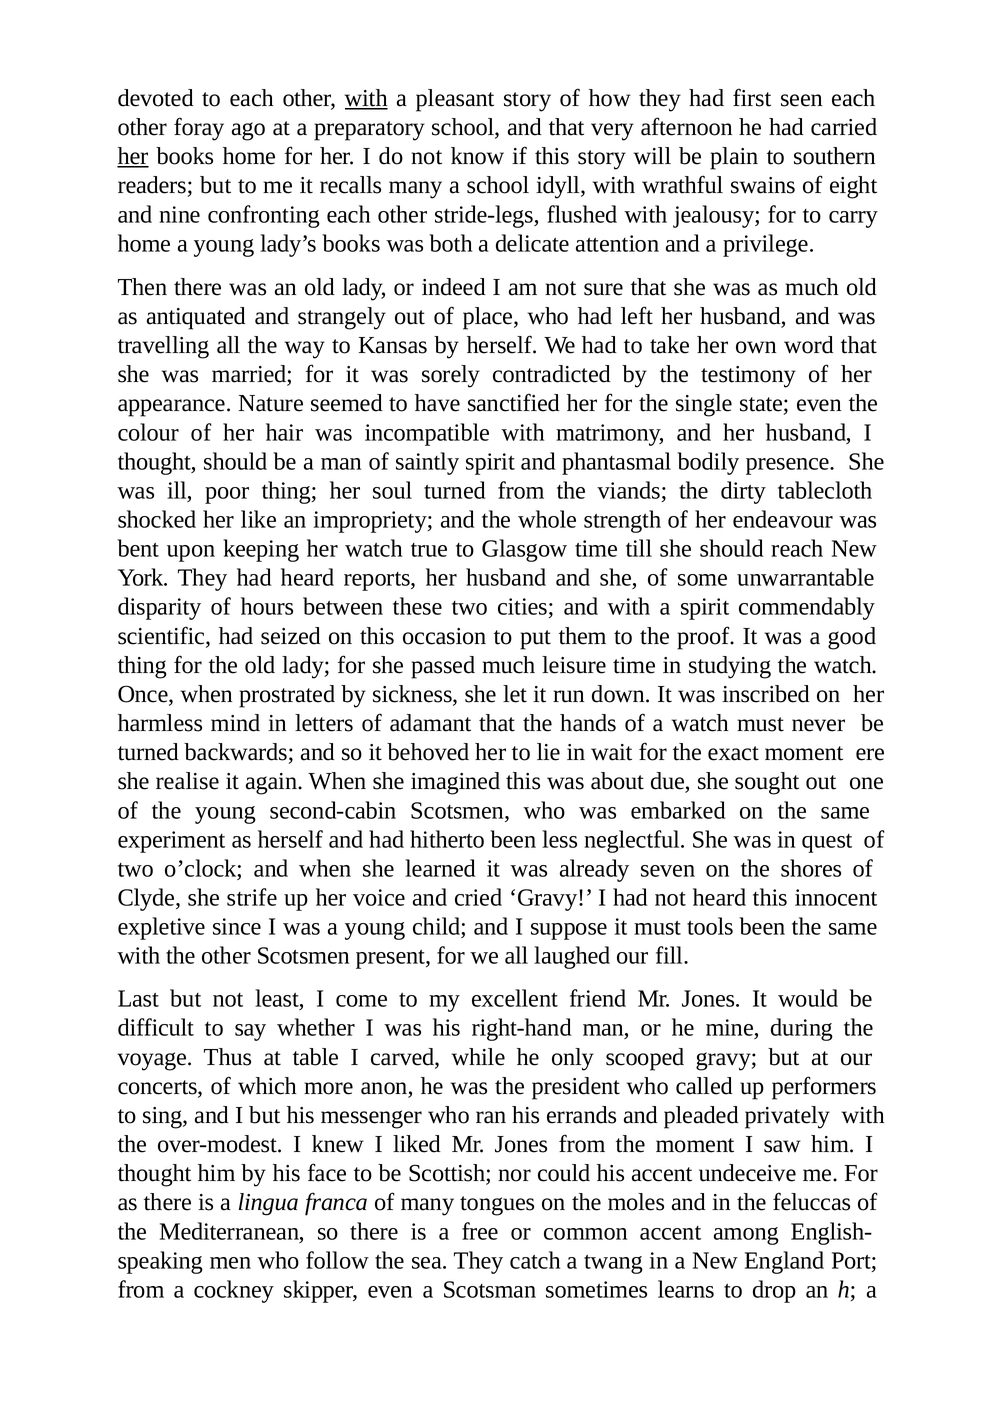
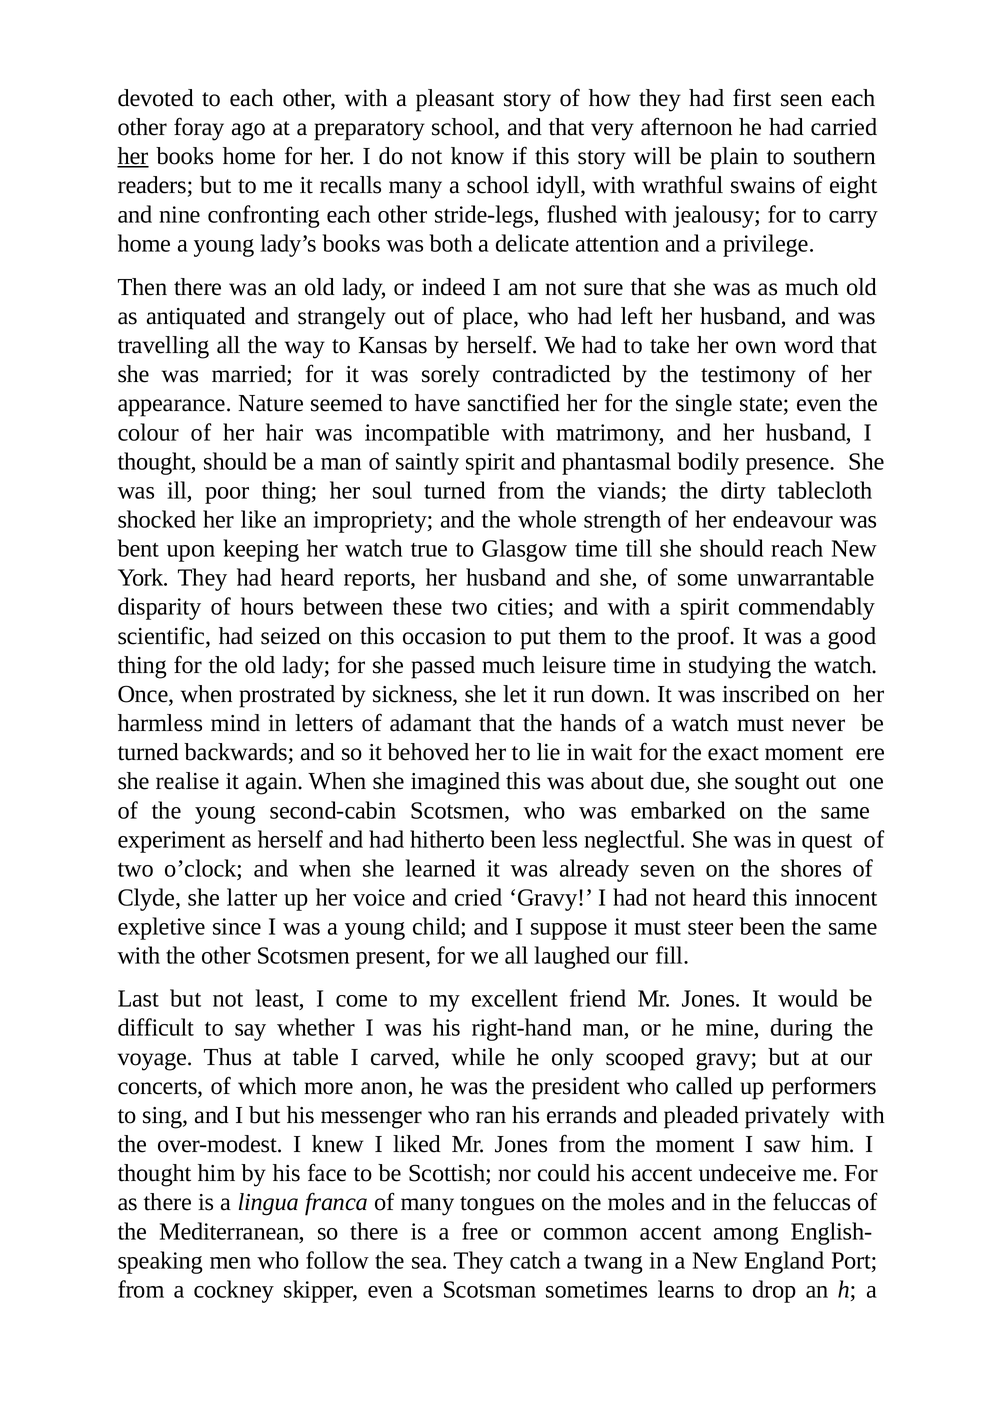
with underline: present -> none (366, 98)
strife: strife -> latter (252, 897)
tools: tools -> steer (711, 926)
